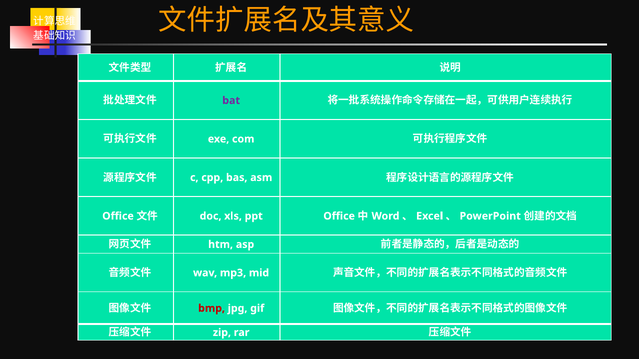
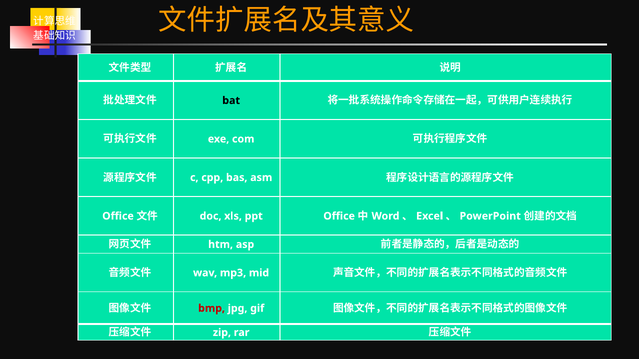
bat colour: purple -> black (231, 101)
